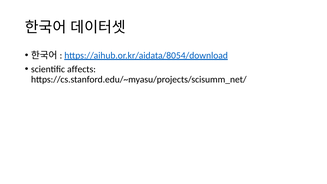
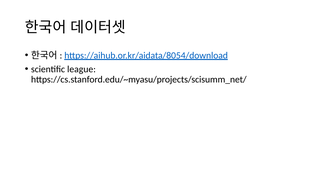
affects: affects -> league (81, 69)
